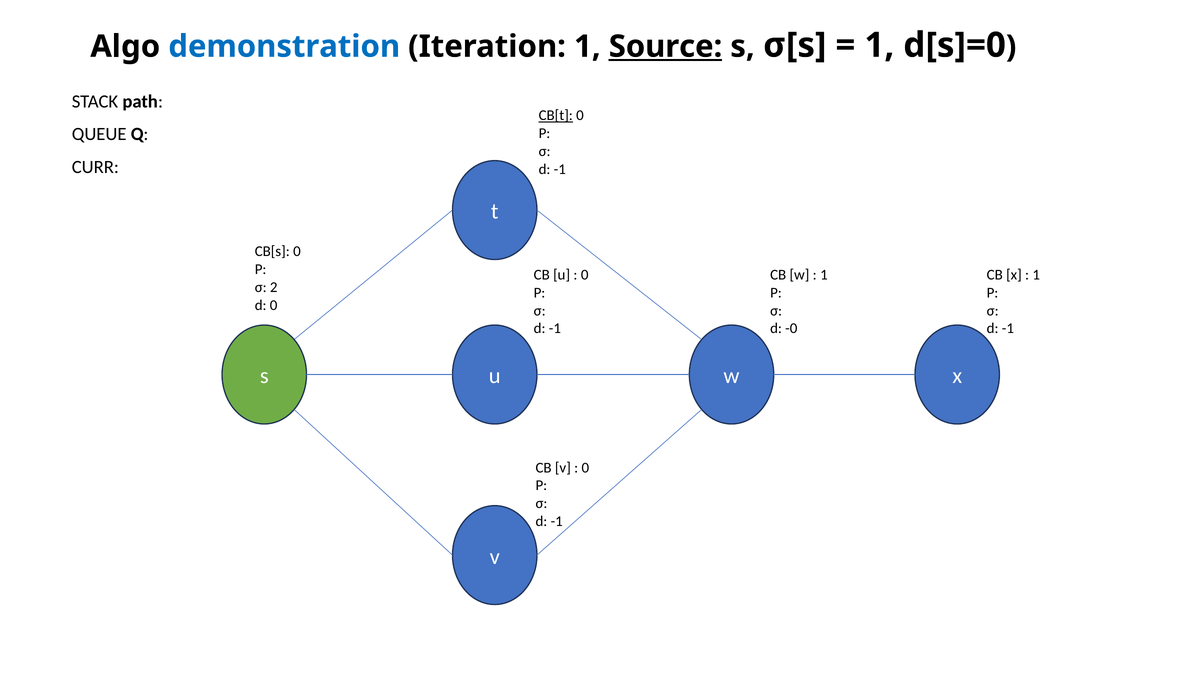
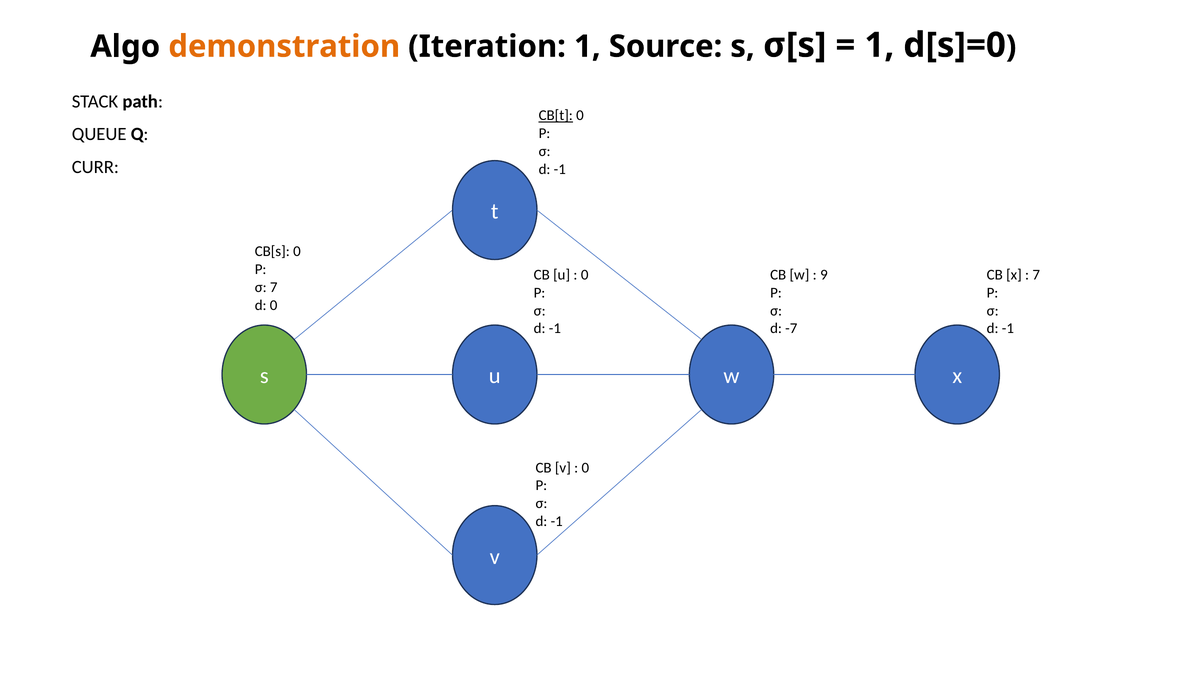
demonstration colour: blue -> orange (284, 47)
Source underline: present -> none (666, 47)
1: 1 -> 9 (824, 275)
1: 1 -> 7 (1036, 275)
σ 2: 2 -> 7 (274, 287)
-0: -0 -> -7 (791, 329)
